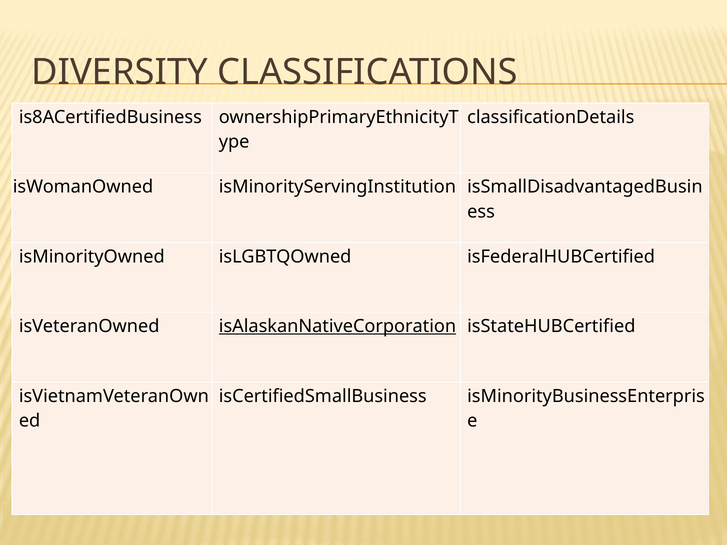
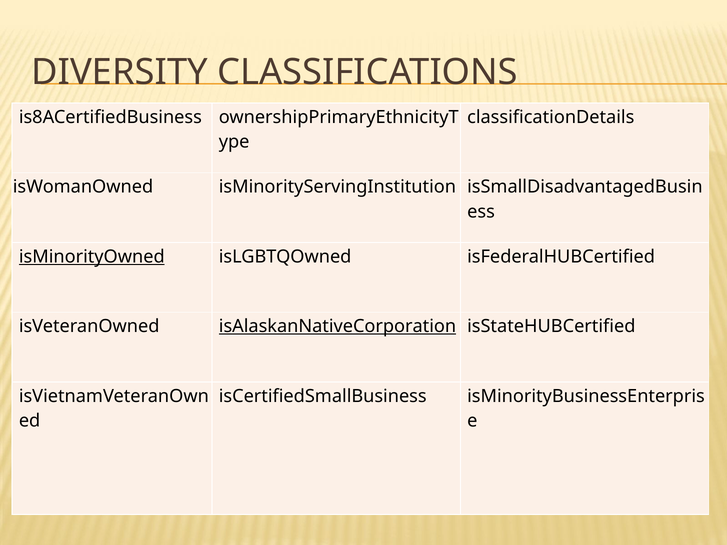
isMinorityOwned underline: none -> present (92, 257)
